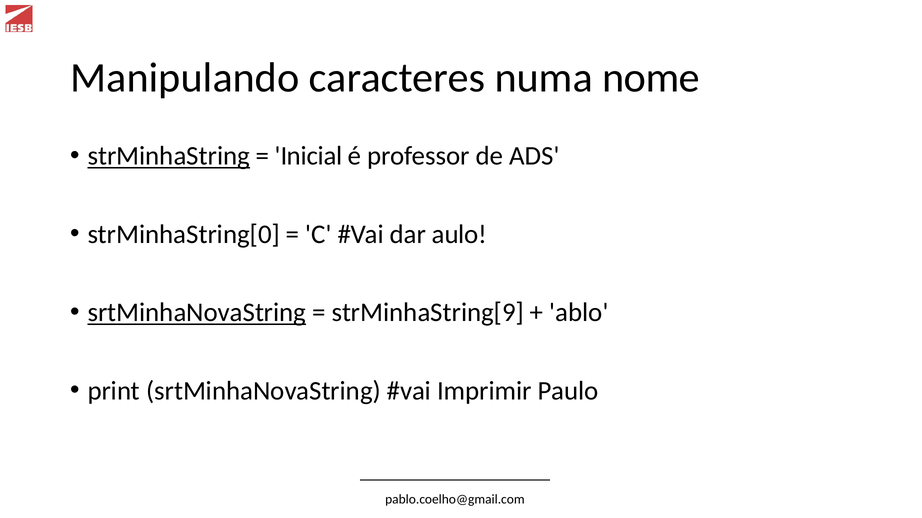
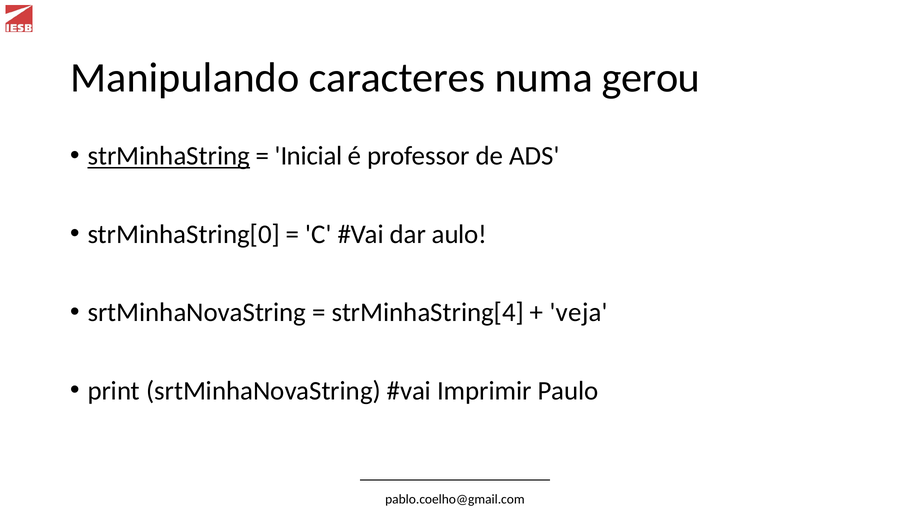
nome: nome -> gerou (651, 78)
srtMinhaNovaString underline: present -> none (197, 313)
strMinhaString[9: strMinhaString[9 -> strMinhaString[4 (428, 313)
ablo: ablo -> veja (579, 313)
